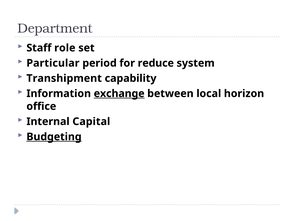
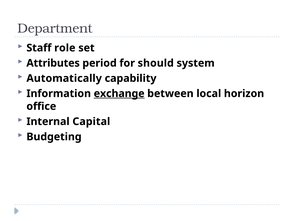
Particular: Particular -> Attributes (53, 63)
reduce: reduce -> should (156, 63)
Transhipment: Transhipment -> Automatically (64, 78)
Budgeting underline: present -> none (54, 136)
